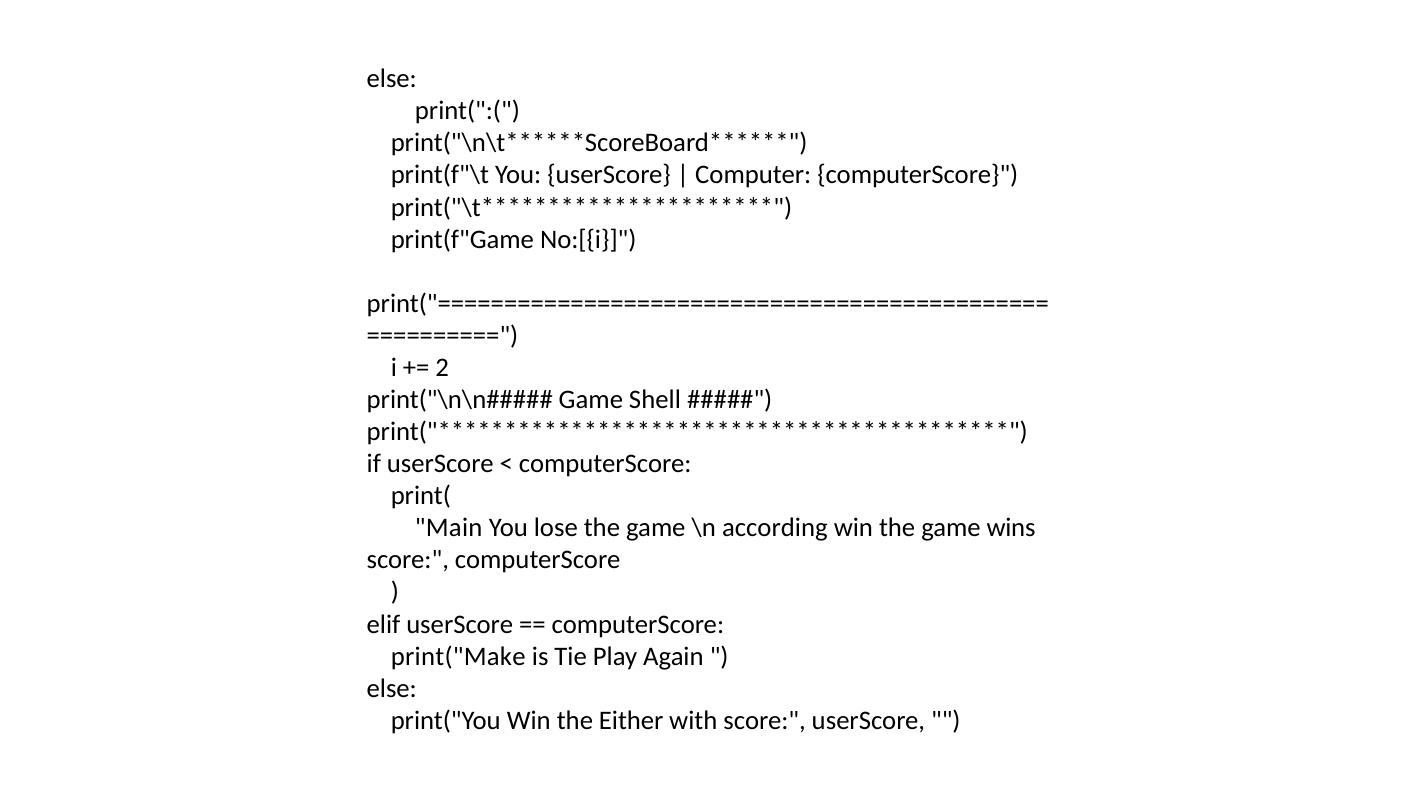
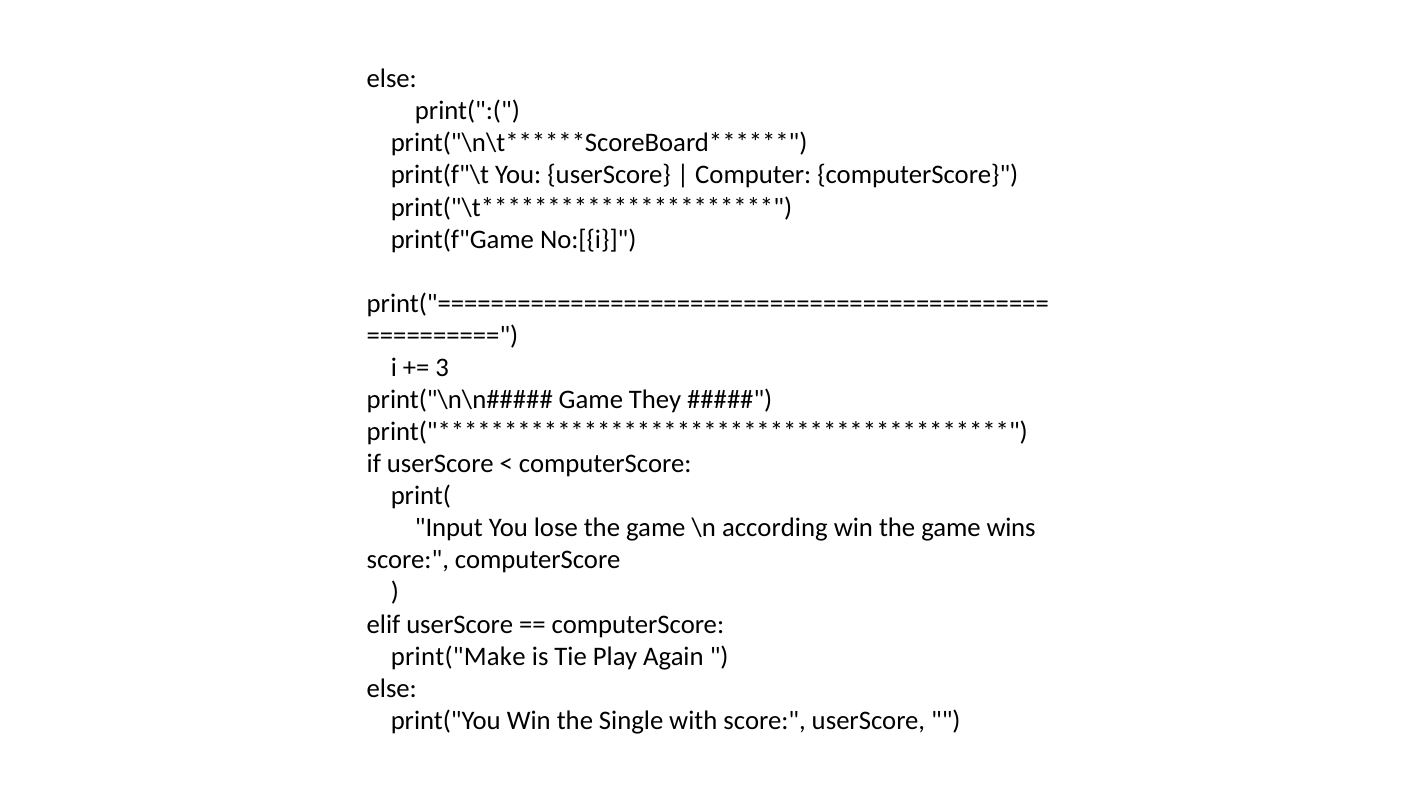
2: 2 -> 3 (442, 367)
Shell: Shell -> They (655, 399)
Main: Main -> Input (449, 528)
Either: Either -> Single (631, 720)
